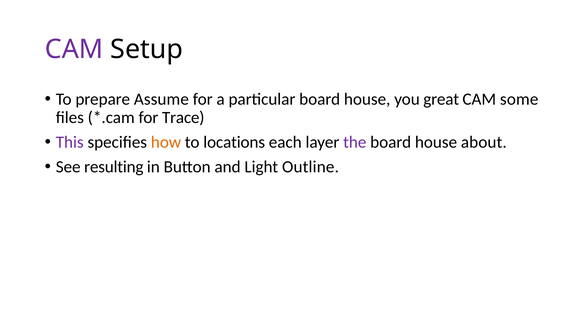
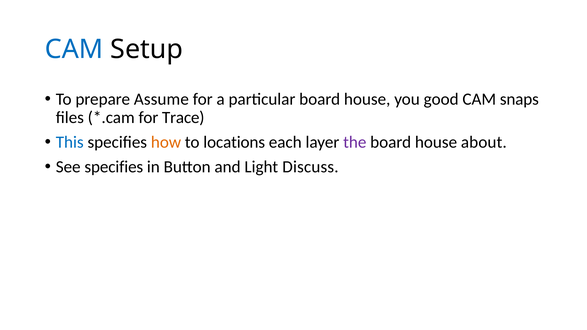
CAM colour: purple -> blue (74, 49)
great: great -> good (441, 99)
some: some -> snaps (519, 99)
This colour: purple -> blue (70, 142)
See resulting: resulting -> specifies (114, 167)
Outline: Outline -> Discuss (310, 167)
